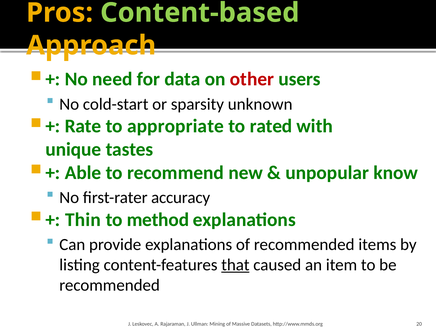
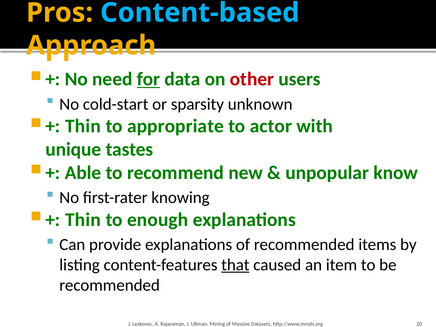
Content-based colour: light green -> light blue (200, 13)
for underline: none -> present (149, 79)
Rate: Rate -> Thin (83, 126)
rated: rated -> actor (271, 126)
accuracy: accuracy -> knowing (181, 198)
method: method -> enough (158, 220)
